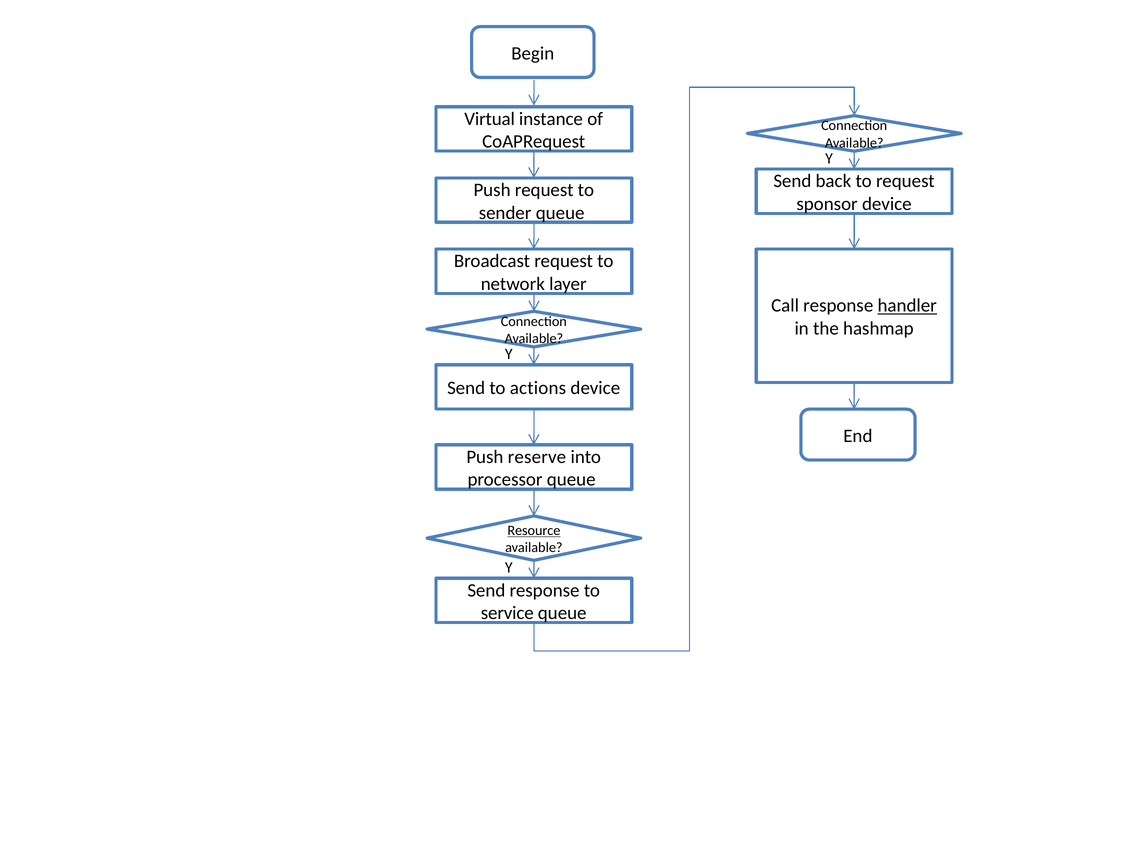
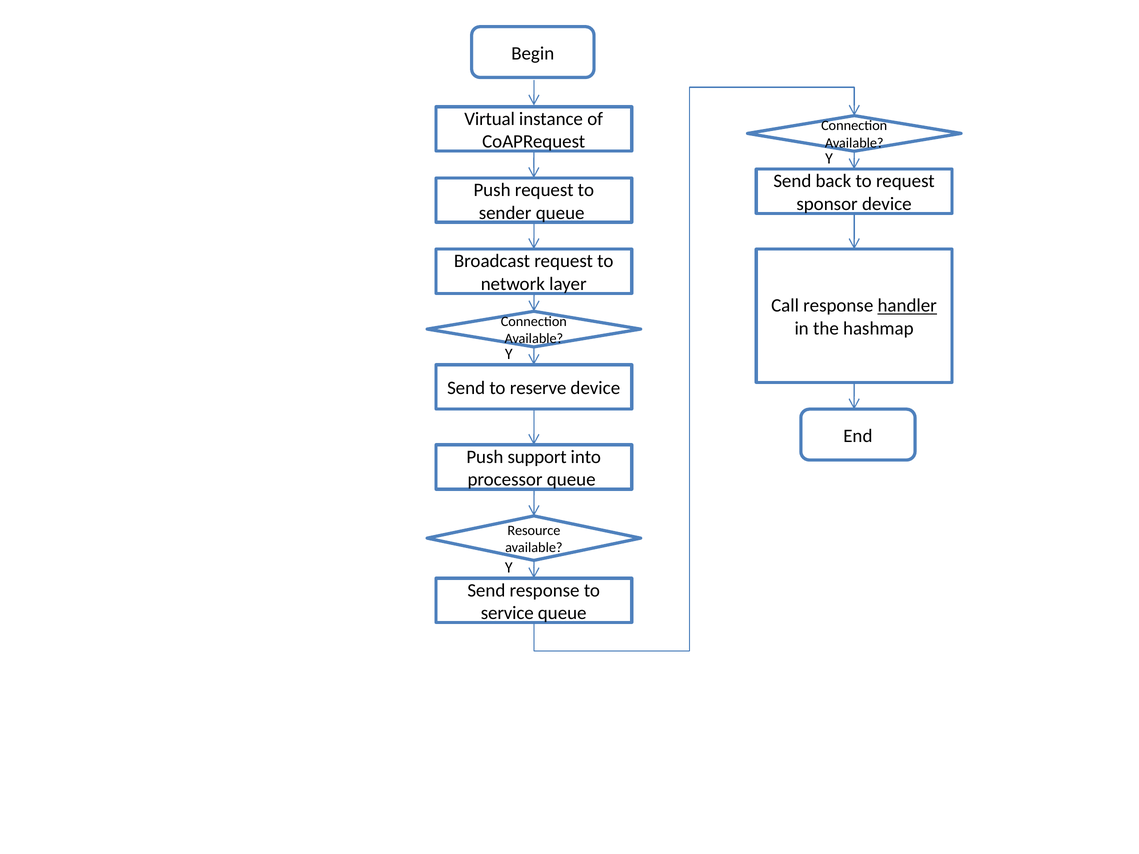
actions: actions -> reserve (538, 388)
reserve: reserve -> support (537, 457)
Resource underline: present -> none (534, 531)
